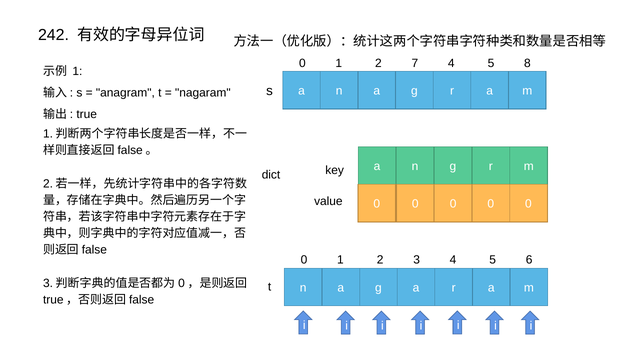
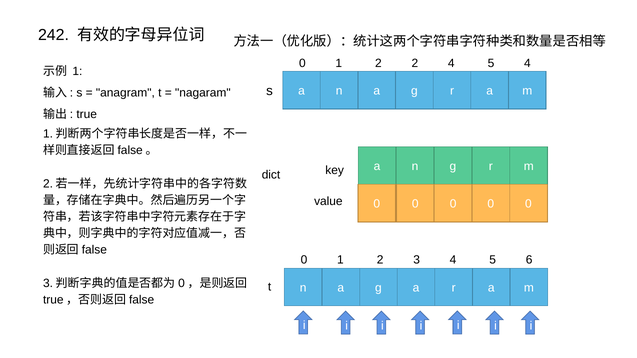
2 7: 7 -> 2 (415, 63)
5 8: 8 -> 4 (527, 63)
